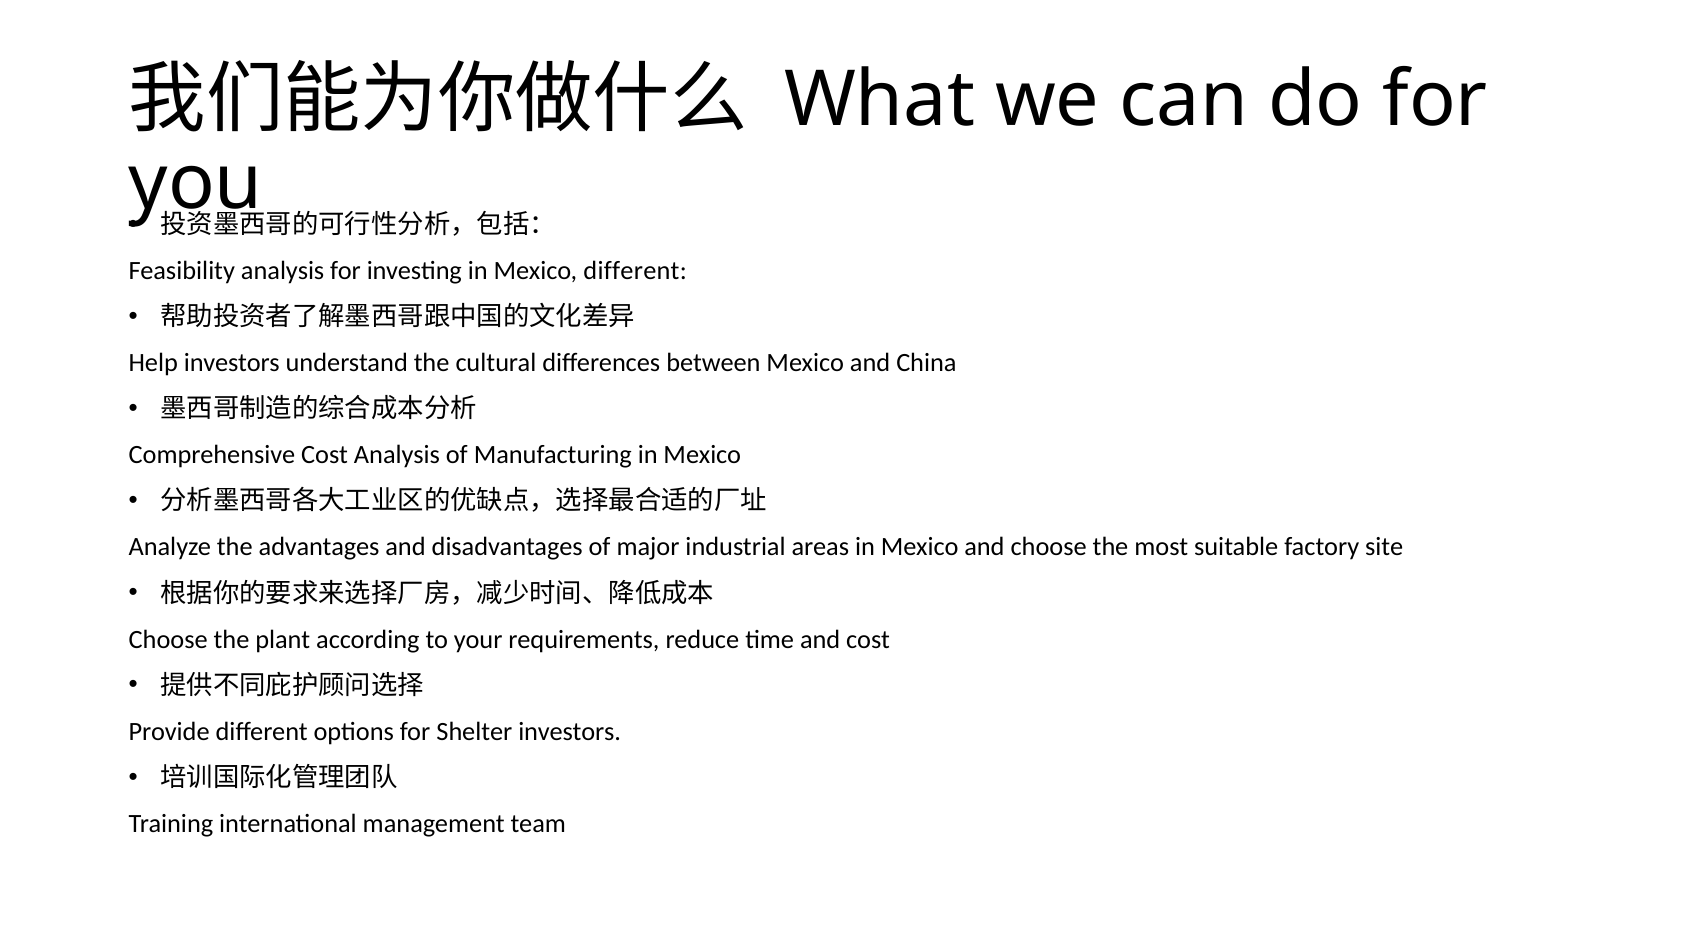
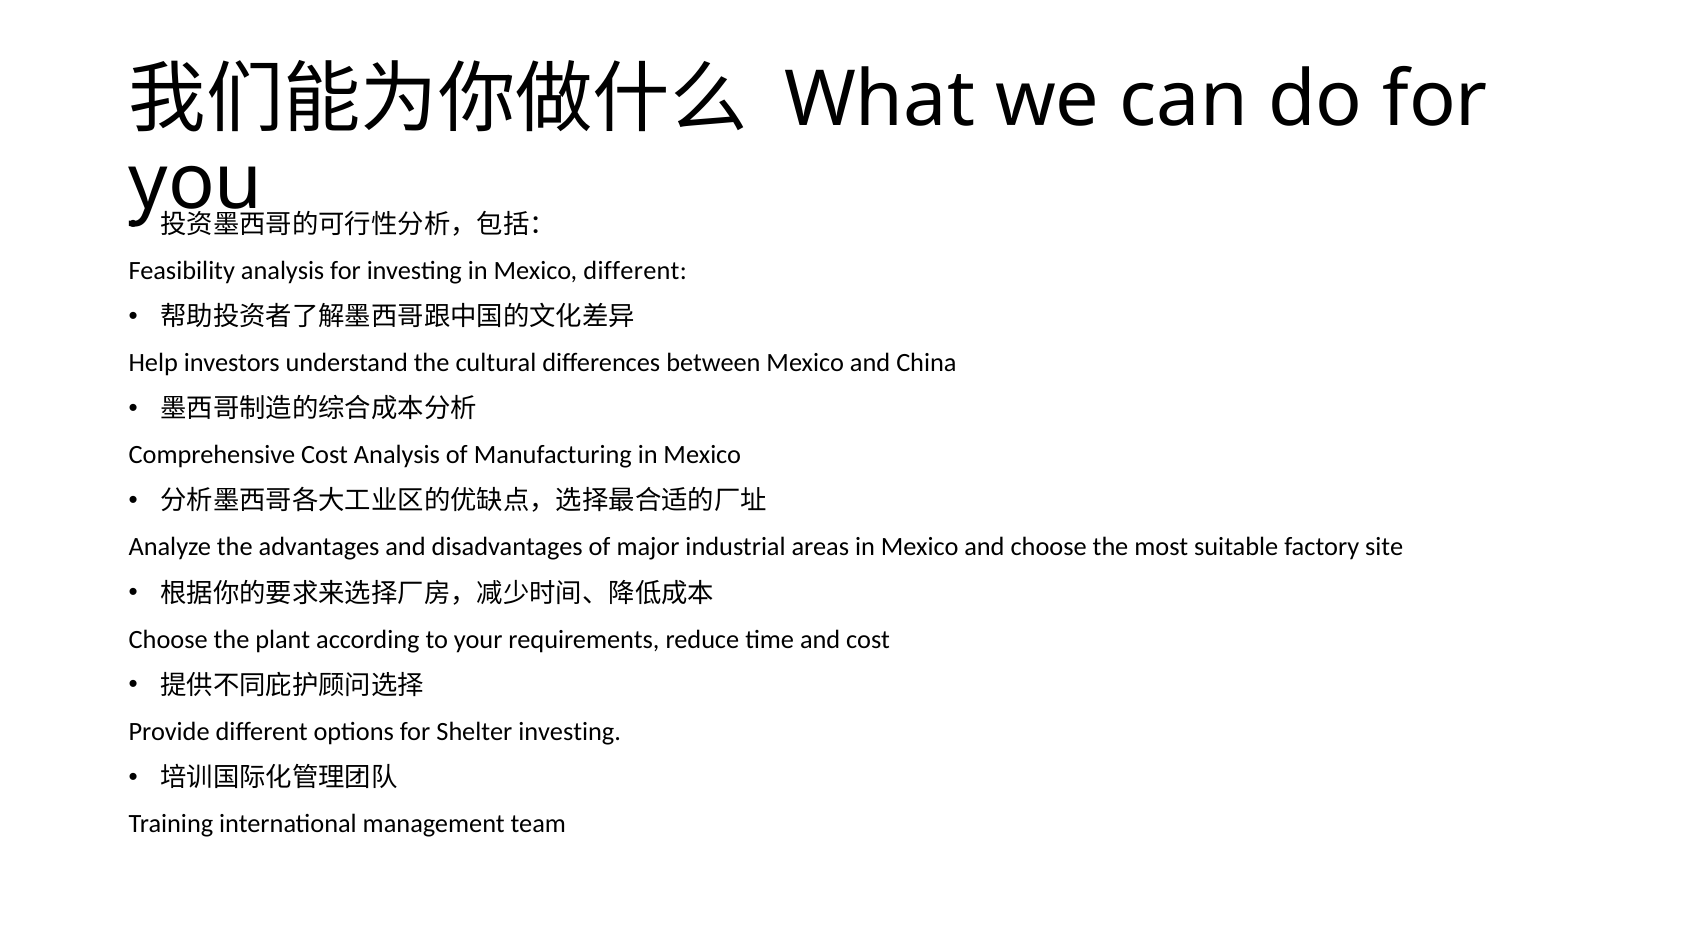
Shelter investors: investors -> investing (570, 732)
